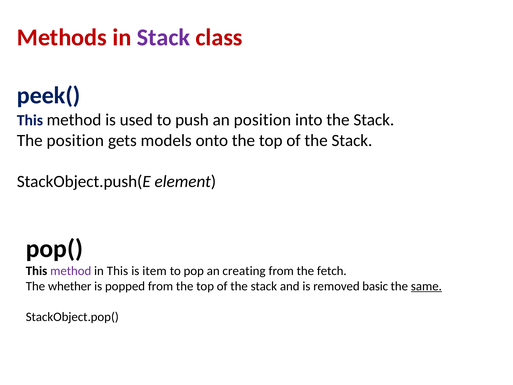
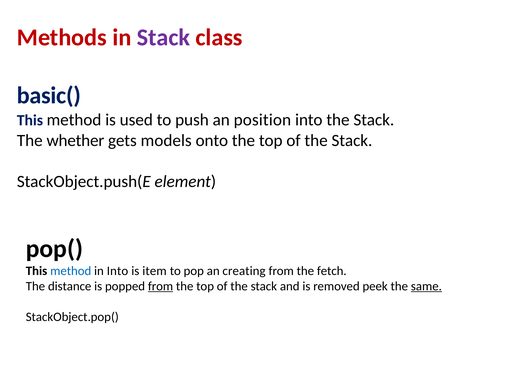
peek(: peek( -> basic( (49, 96)
The position: position -> whether (75, 140)
method colour: purple -> blue (71, 271)
in This: This -> Into (117, 271)
whether: whether -> distance (70, 286)
from underline: none -> present (161, 286)
basic: basic -> peek (375, 286)
